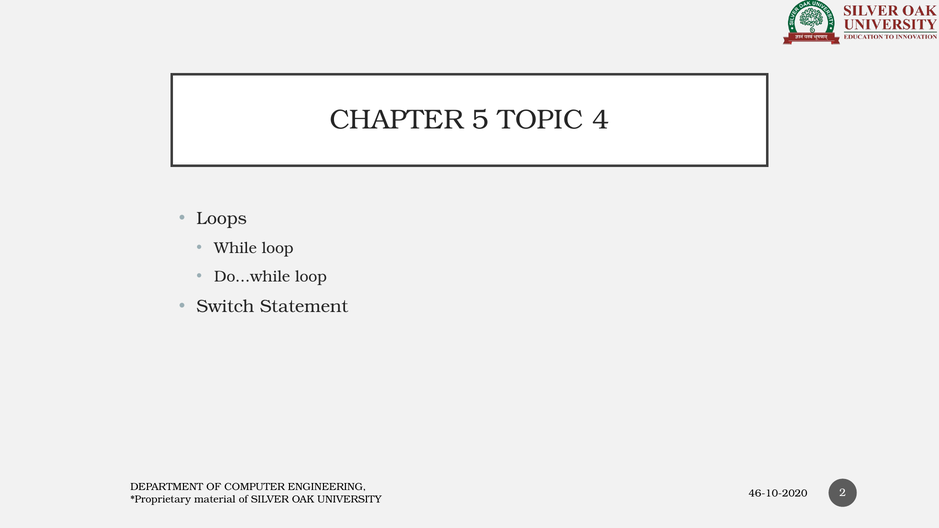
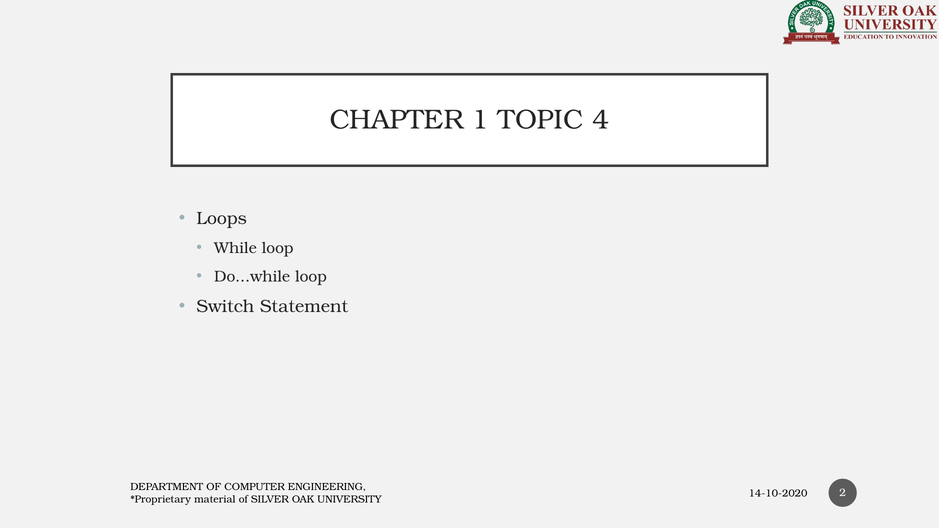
5: 5 -> 1 (480, 120)
46-10-2020: 46-10-2020 -> 14-10-2020 (778, 494)
